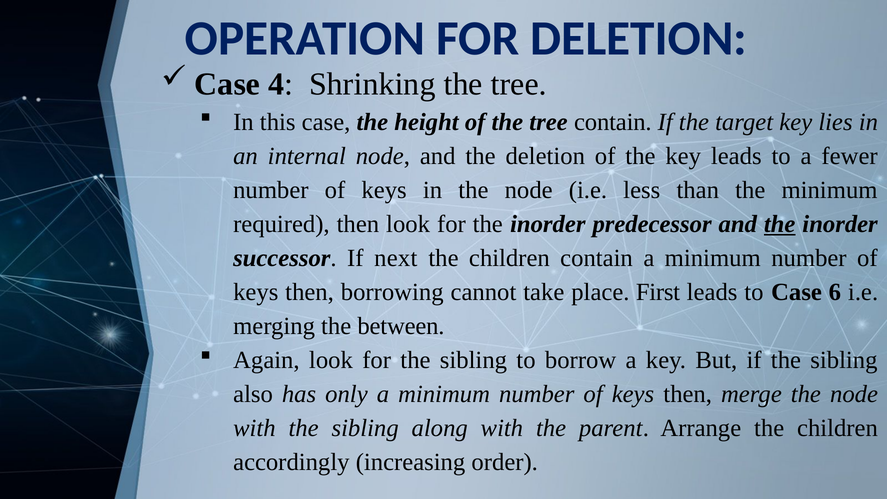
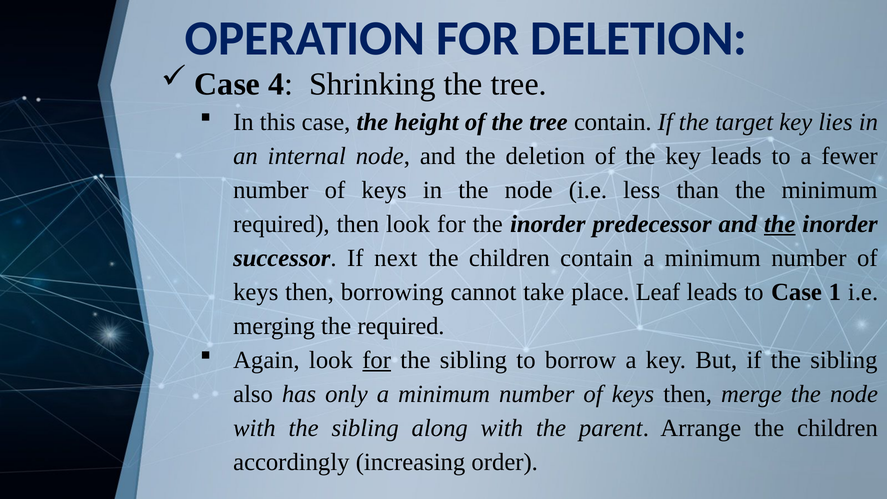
First: First -> Leaf (658, 292)
6: 6 -> 1 (835, 292)
the between: between -> required (401, 326)
for underline: none -> present (377, 360)
